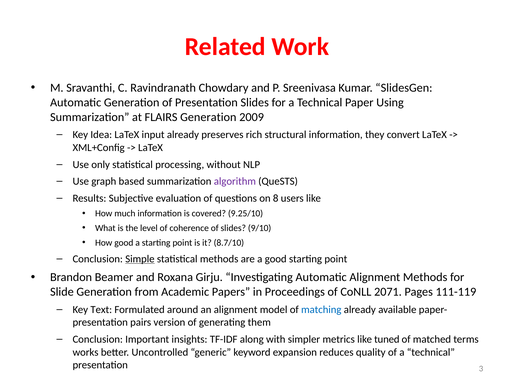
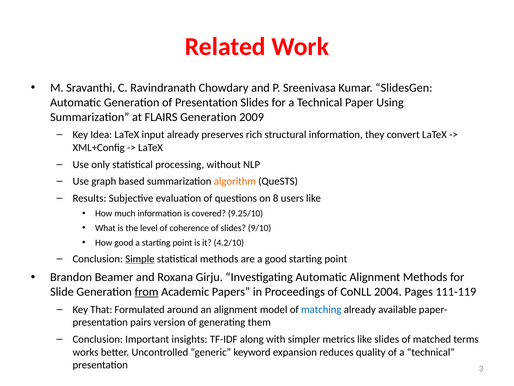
algorithm colour: purple -> orange (235, 181)
8.7/10: 8.7/10 -> 4.2/10 (229, 242)
from underline: none -> present (147, 292)
2071: 2071 -> 2004 (388, 292)
Text: Text -> That (101, 309)
like tuned: tuned -> slides (387, 339)
